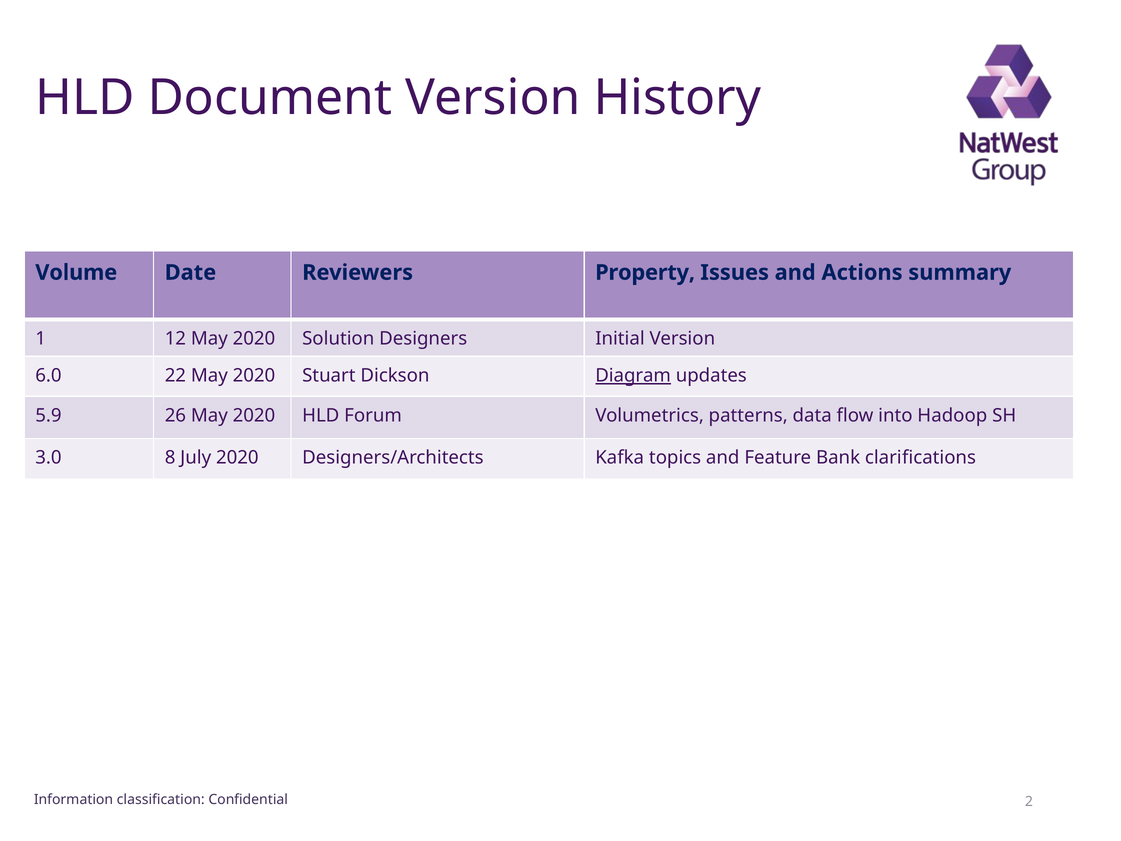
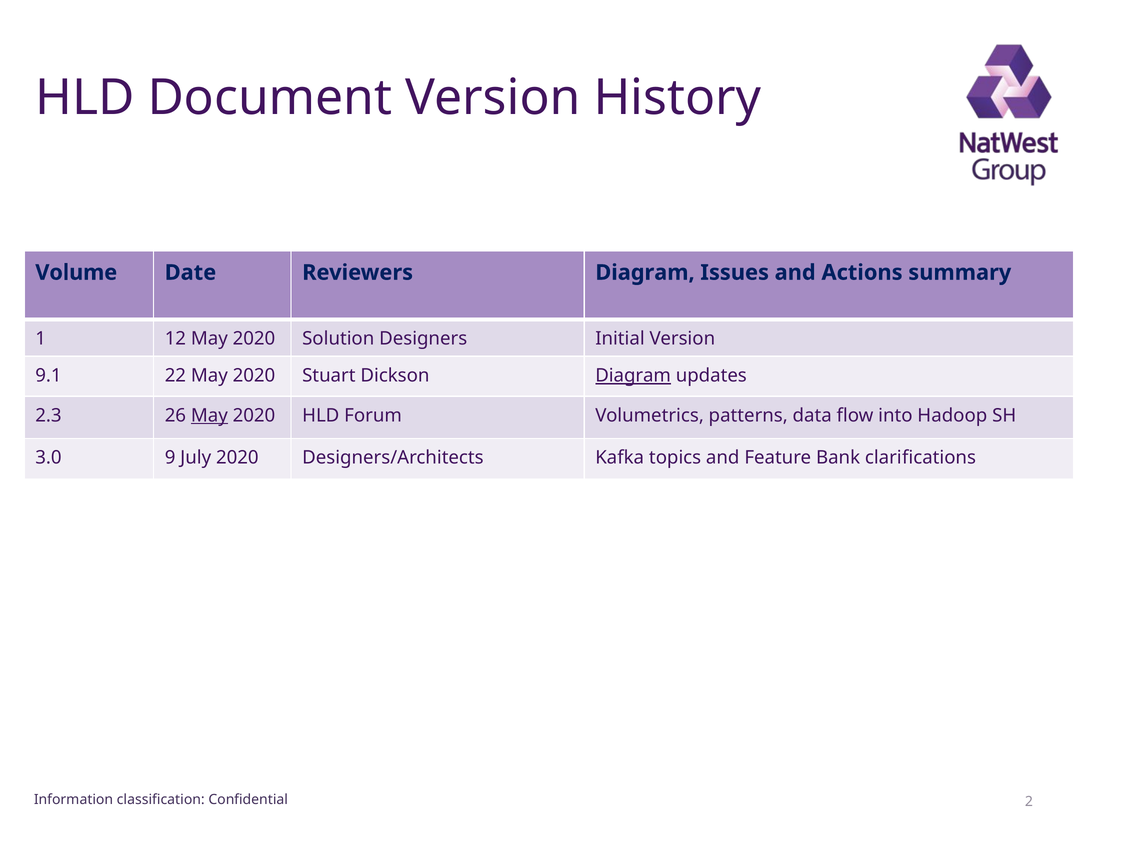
Reviewers Property: Property -> Diagram (645, 272)
6.0: 6.0 -> 9.1 (48, 376)
5.9: 5.9 -> 2.3 (48, 415)
May underline: none -> present (209, 415)
8: 8 -> 9 (170, 458)
